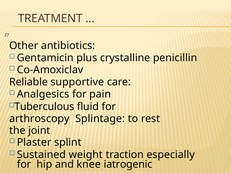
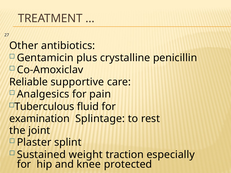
arthroscopy: arthroscopy -> examination (39, 119)
iatrogenic: iatrogenic -> protected (128, 164)
